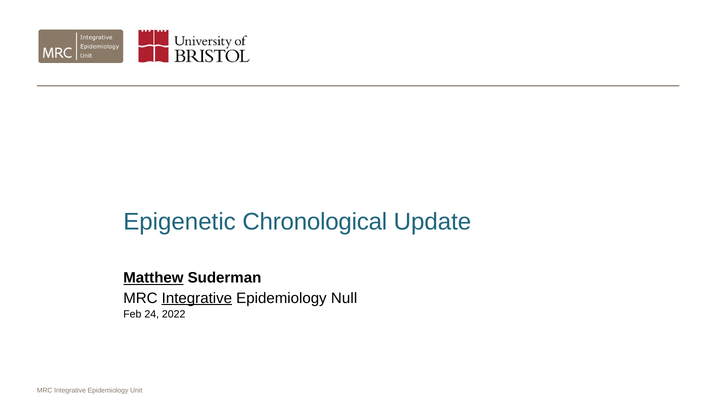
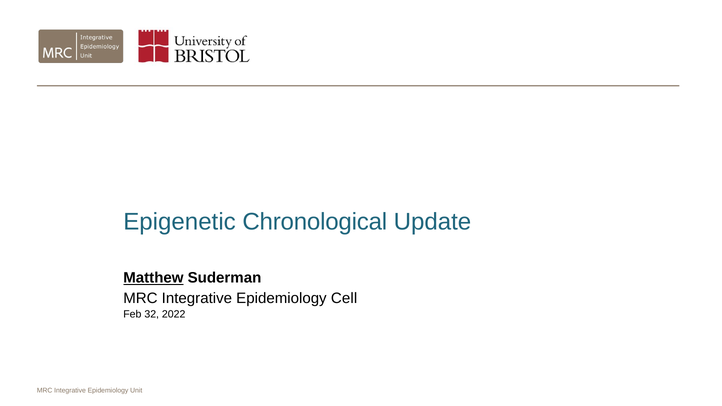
Integrative underline: present -> none (197, 298)
Null: Null -> Cell (344, 298)
24: 24 -> 32 (152, 315)
